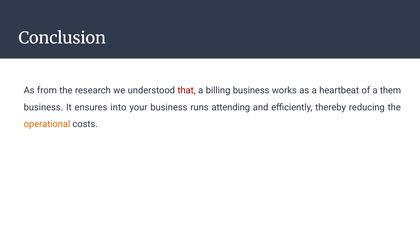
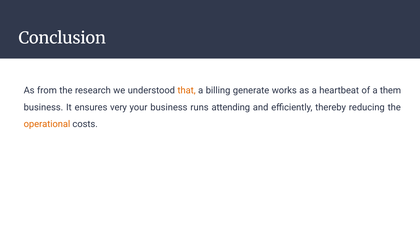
that colour: red -> orange (187, 91)
billing business: business -> generate (251, 91)
into: into -> very (119, 107)
